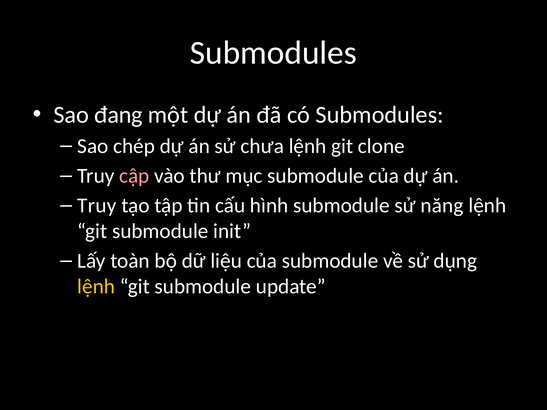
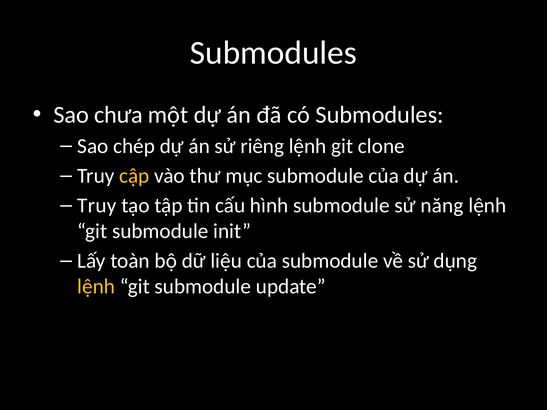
đang: đang -> chưa (118, 115)
chưa: chưa -> riêng (262, 146)
cập colour: pink -> yellow (134, 176)
